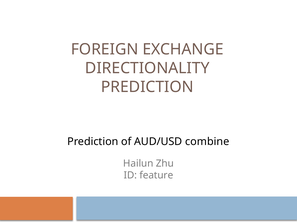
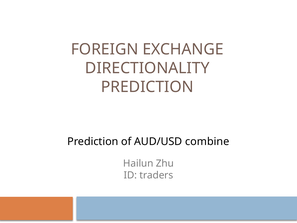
feature: feature -> traders (156, 175)
